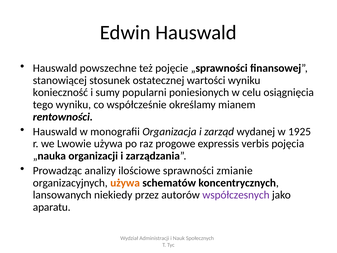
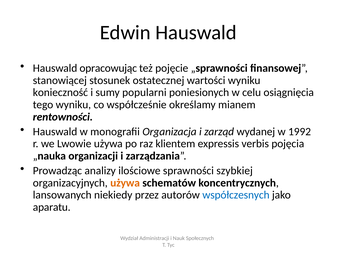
powszechne: powszechne -> opracowując (108, 68)
1925: 1925 -> 1992 (300, 132)
progowe: progowe -> klientem (175, 144)
zmianie: zmianie -> szybkiej (235, 171)
współczesnych colour: purple -> blue (236, 195)
